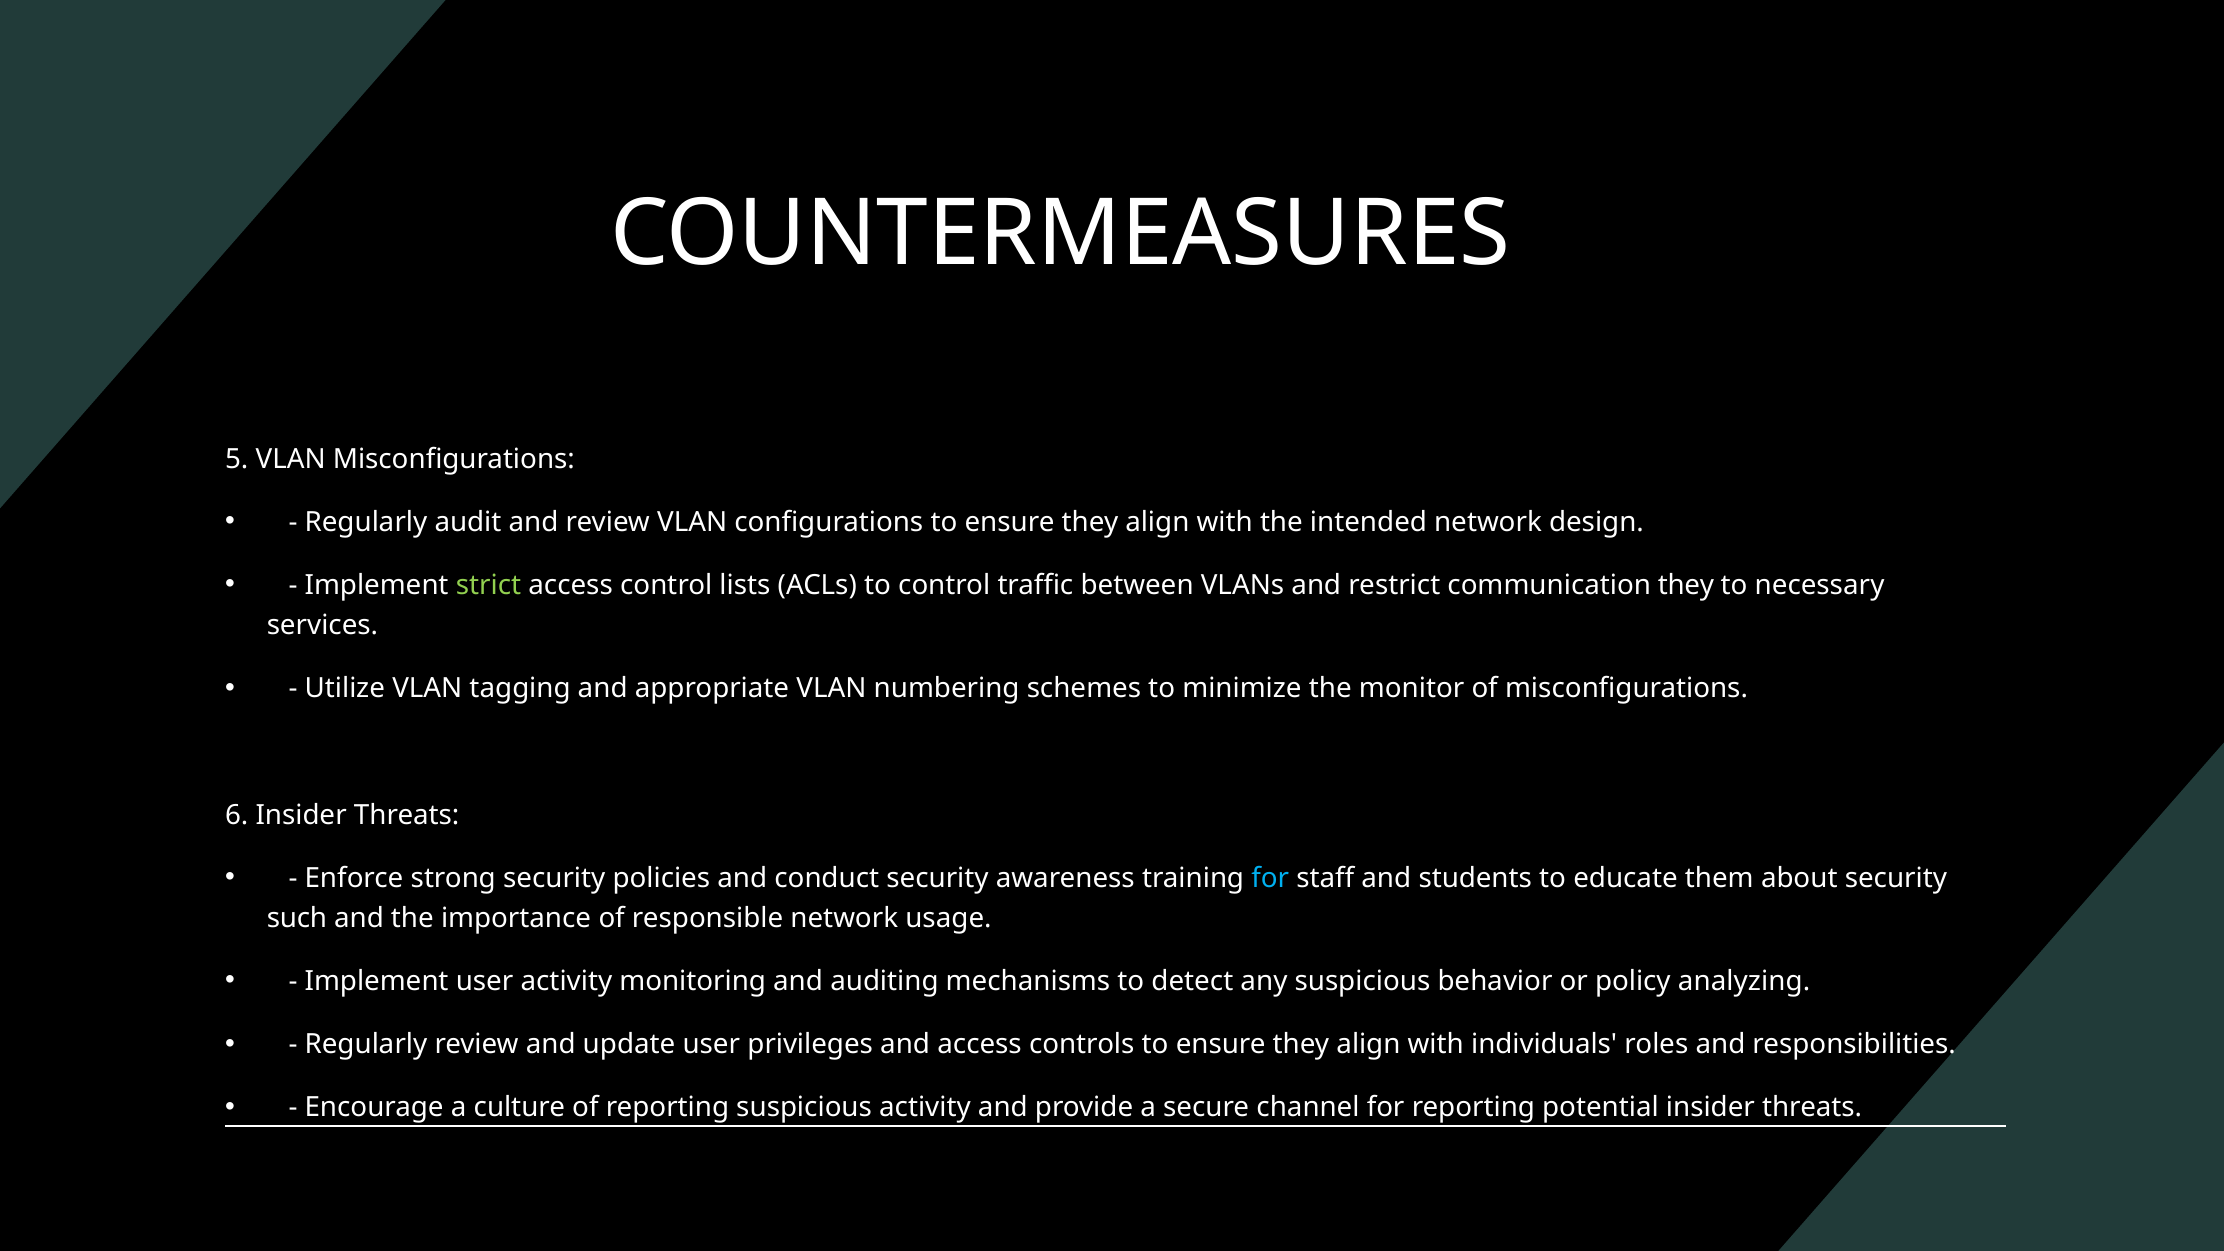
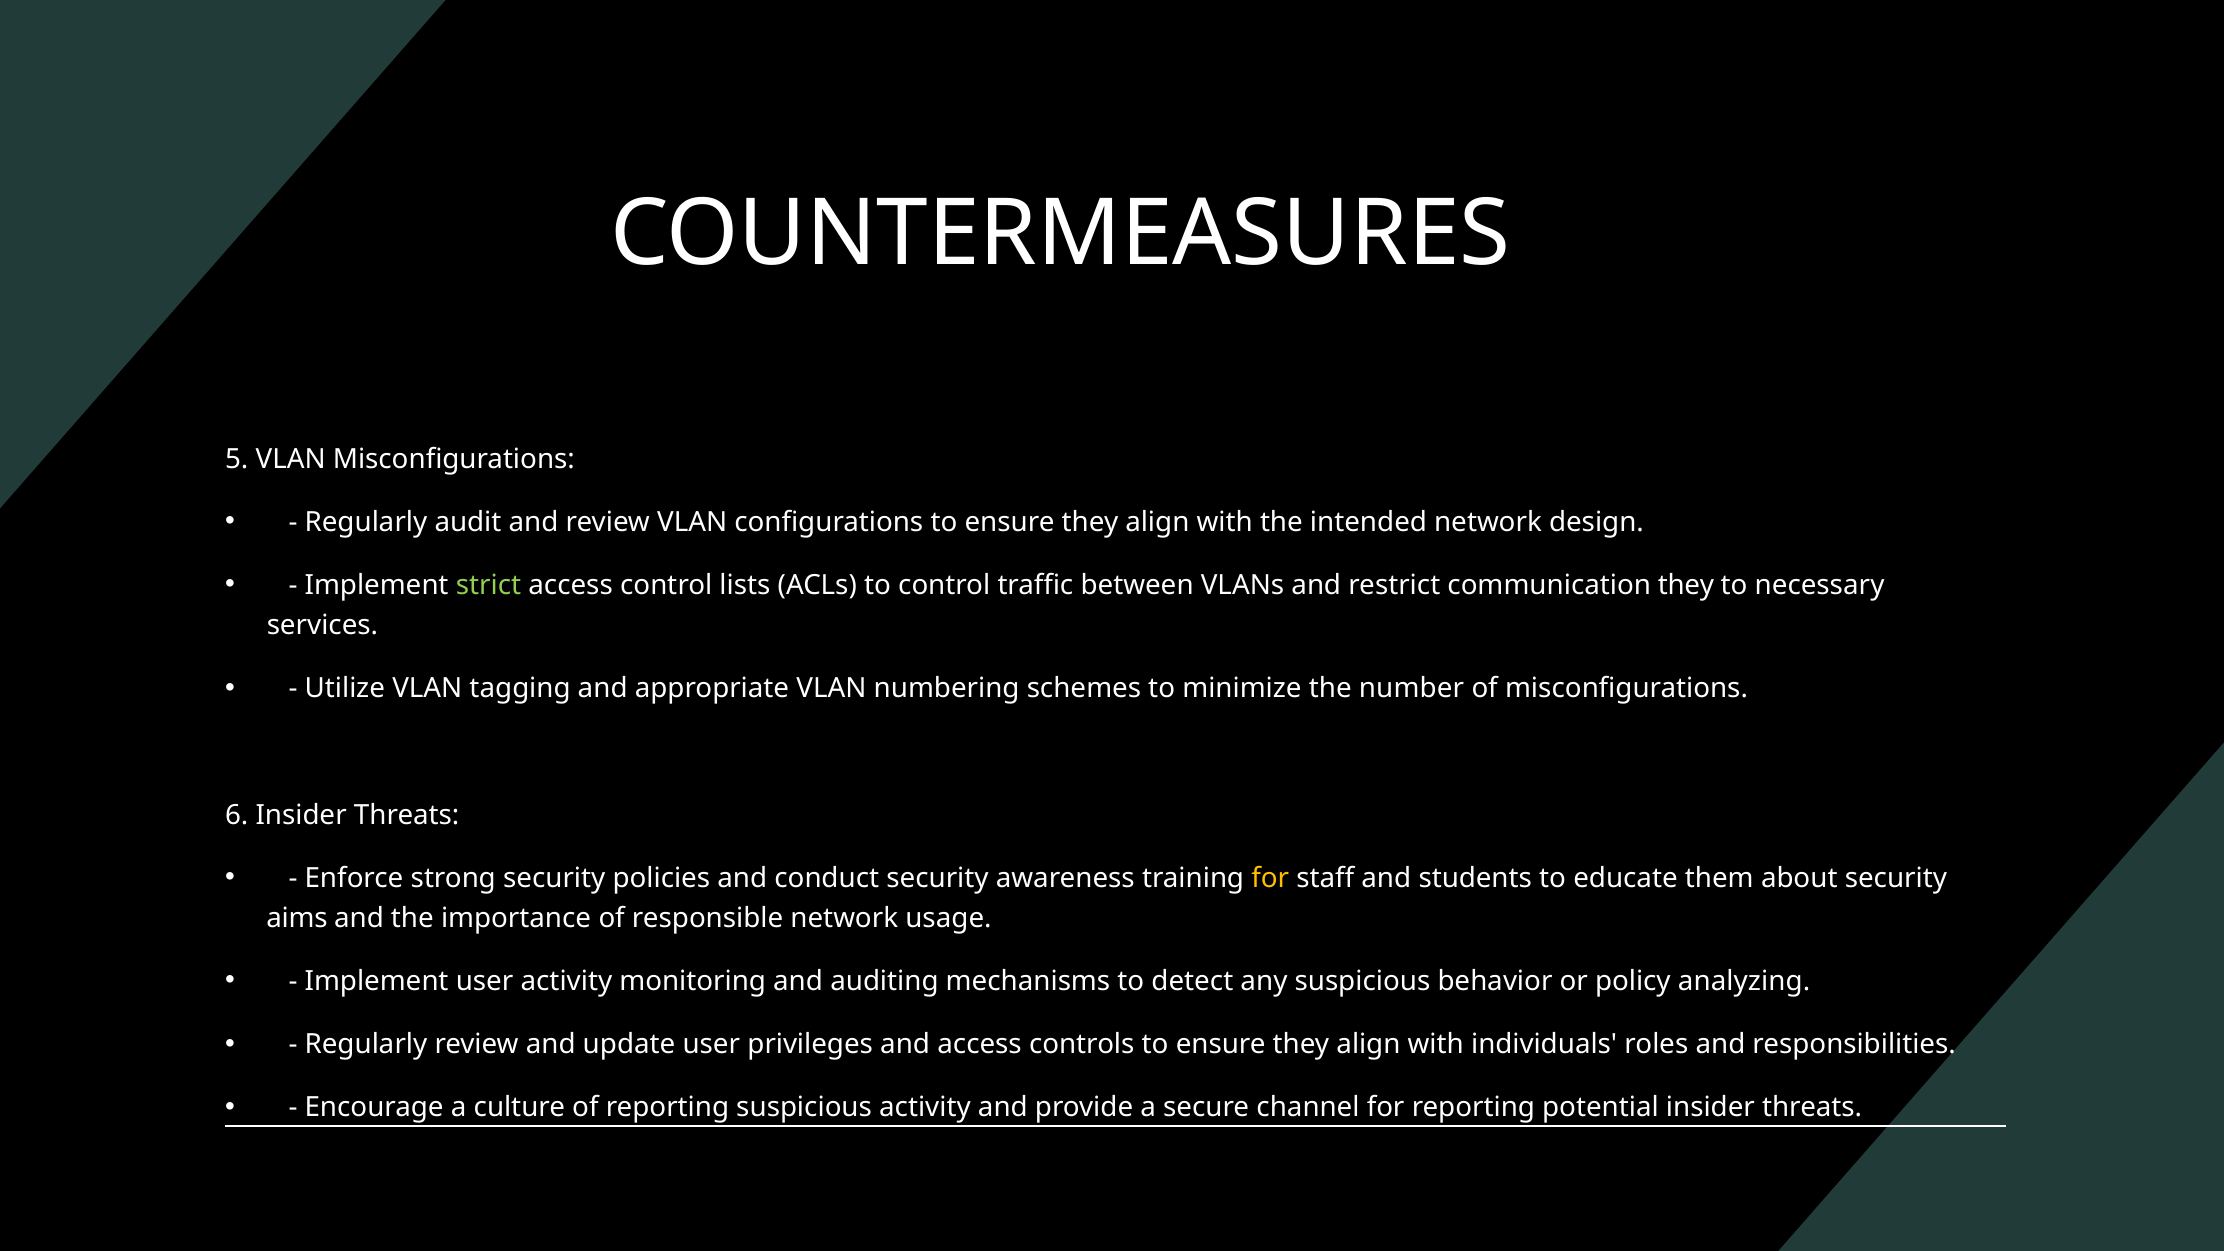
monitor: monitor -> number (1412, 688)
for colour: light blue -> yellow (1270, 878)
such: such -> aims (297, 918)
